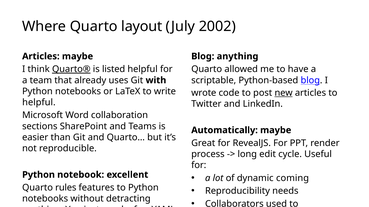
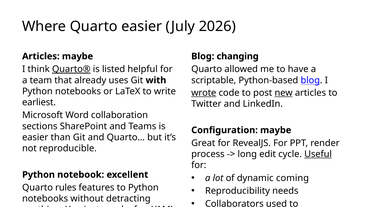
Quarto layout: layout -> easier (142, 27)
2002: 2002 -> 2026 (217, 27)
Blog anything: anything -> changing (238, 56)
wrote underline: none -> present (204, 93)
helpful: helpful -> earliest (39, 103)
Automatically: Automatically -> Configuration (225, 131)
Useful underline: none -> present (318, 154)
